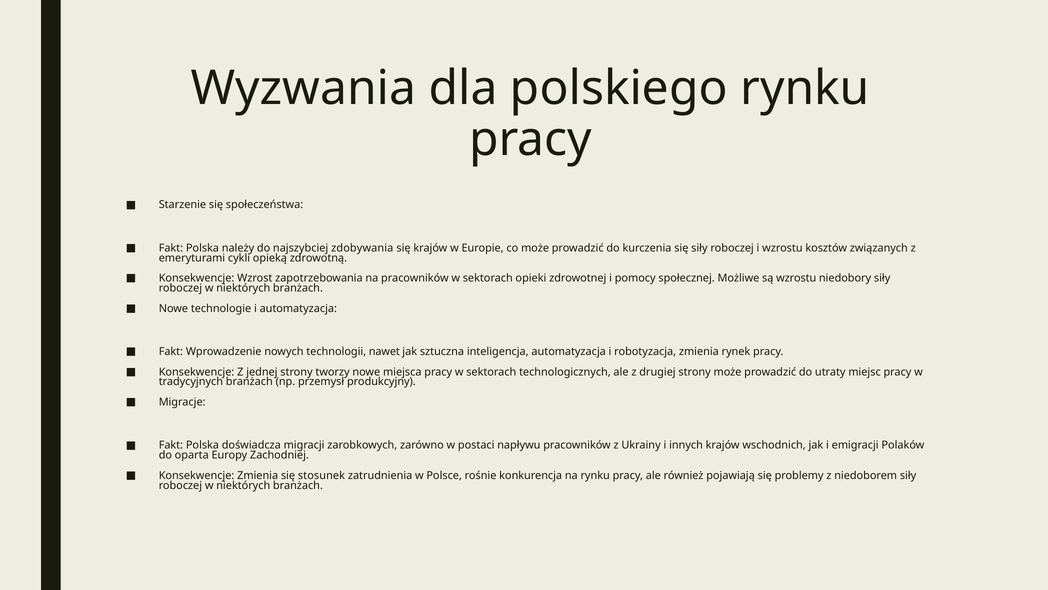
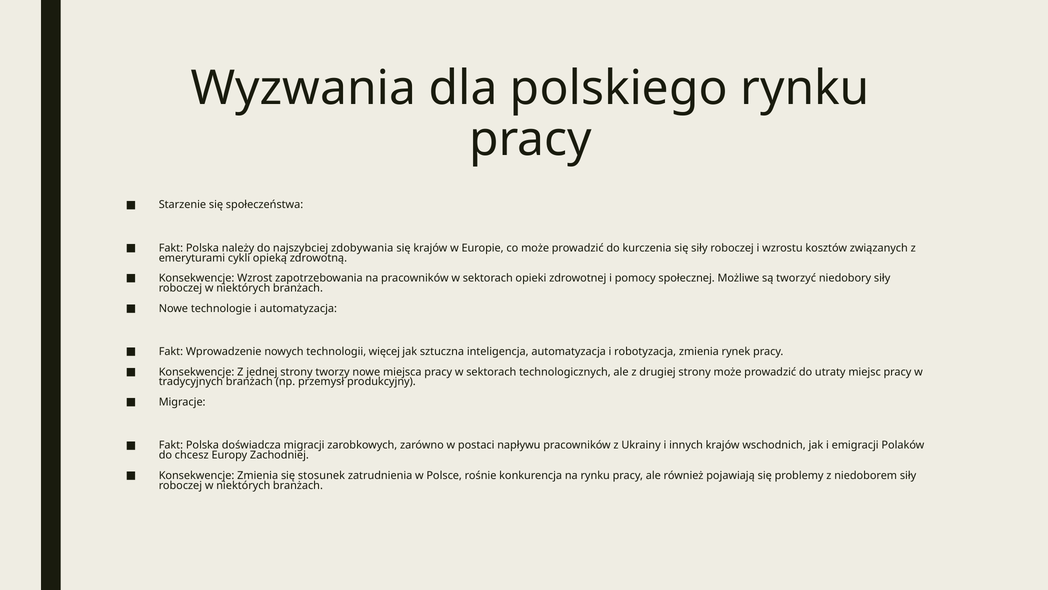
są wzrostu: wzrostu -> tworzyć (796, 278)
nawet: nawet -> więcej (384, 351)
oparta: oparta -> chcesz (192, 455)
